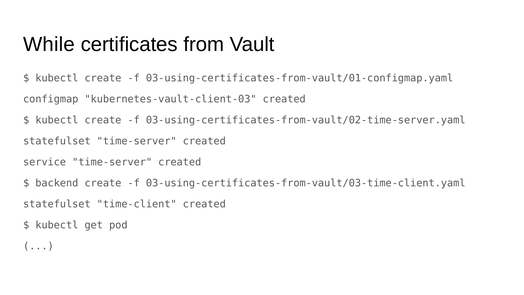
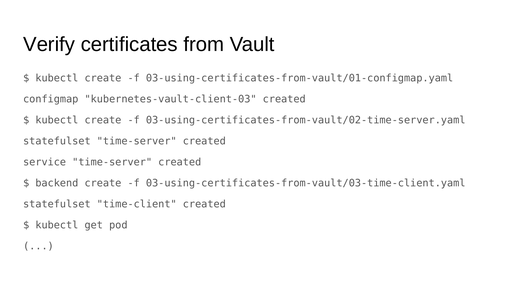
While: While -> Verify (49, 44)
